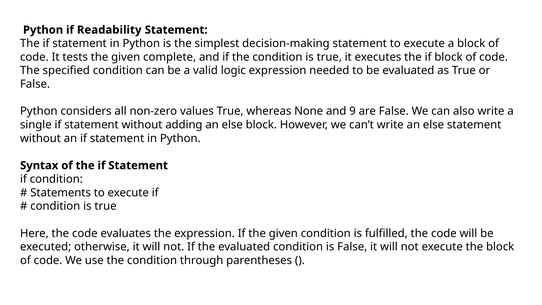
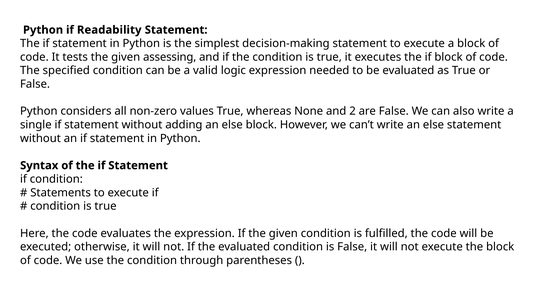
complete: complete -> assessing (170, 57)
9: 9 -> 2 (353, 111)
